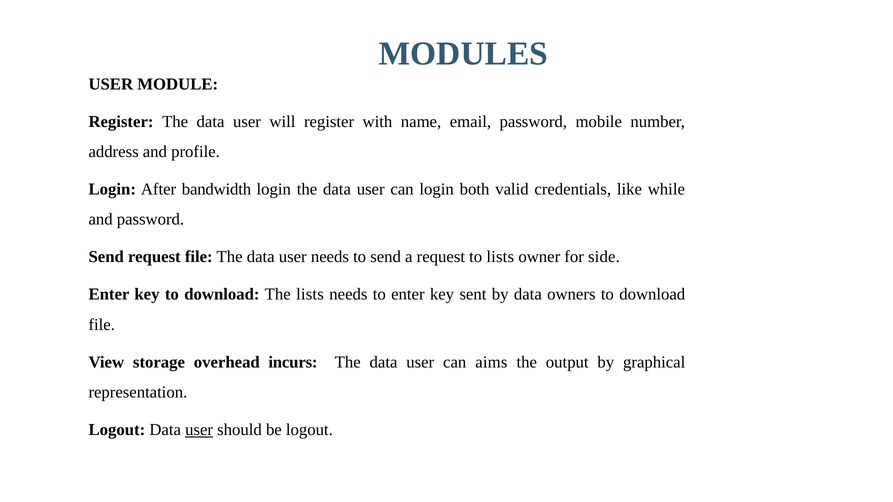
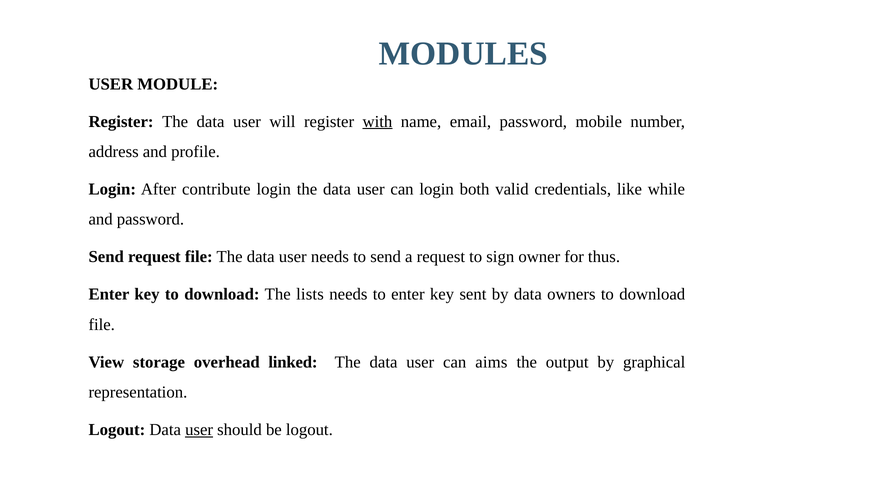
with underline: none -> present (377, 122)
bandwidth: bandwidth -> contribute (216, 189)
to lists: lists -> sign (500, 257)
side: side -> thus (604, 257)
incurs: incurs -> linked (293, 362)
